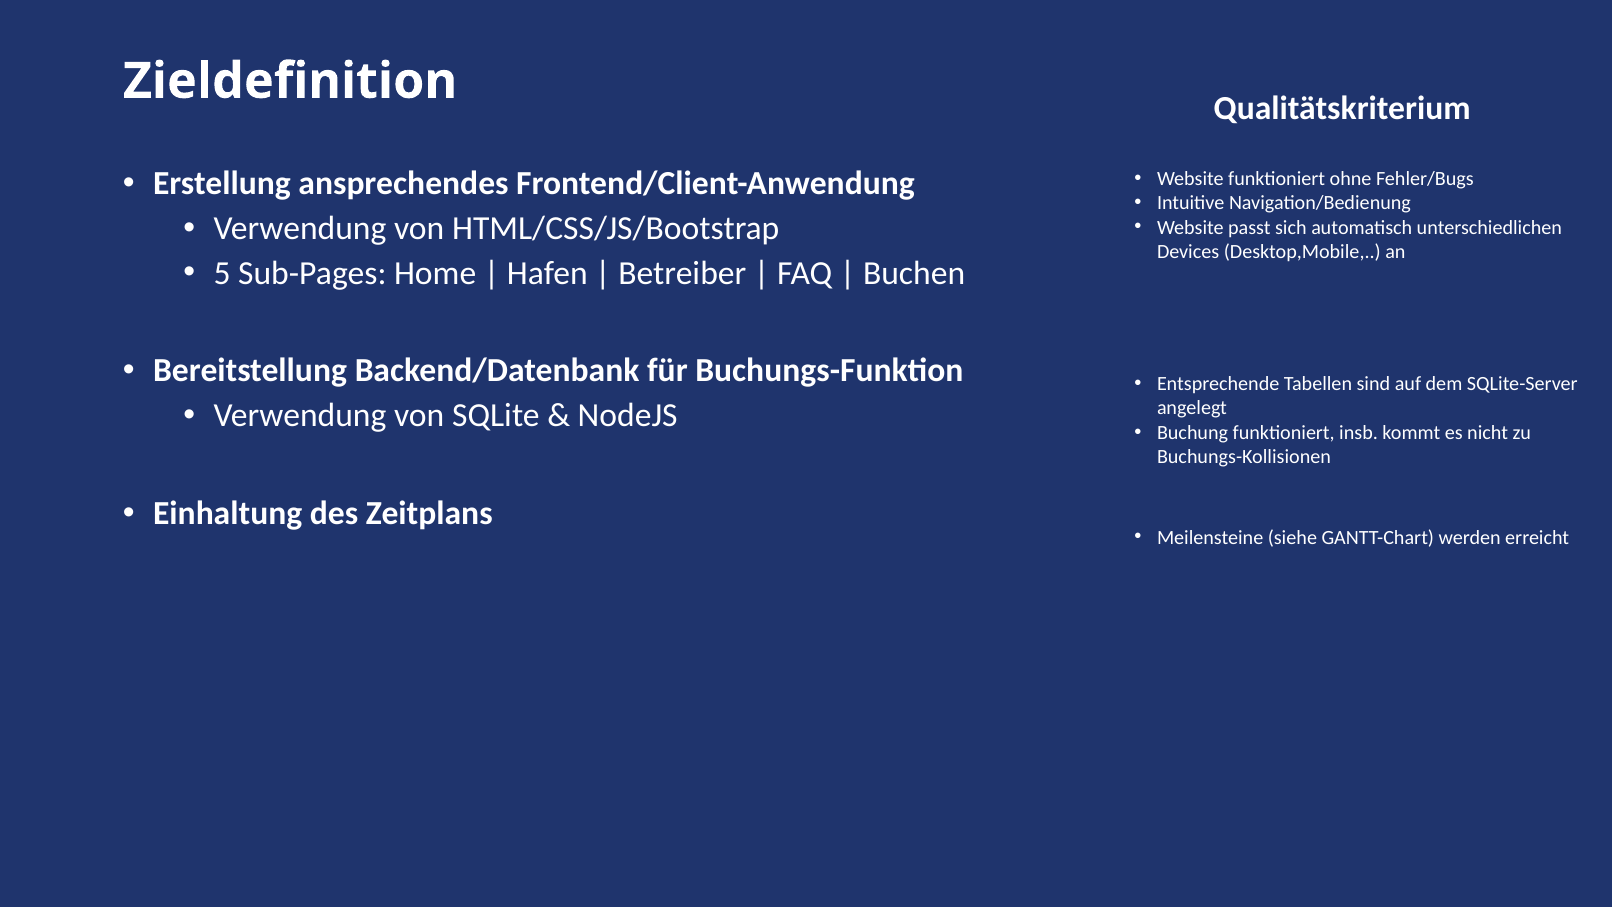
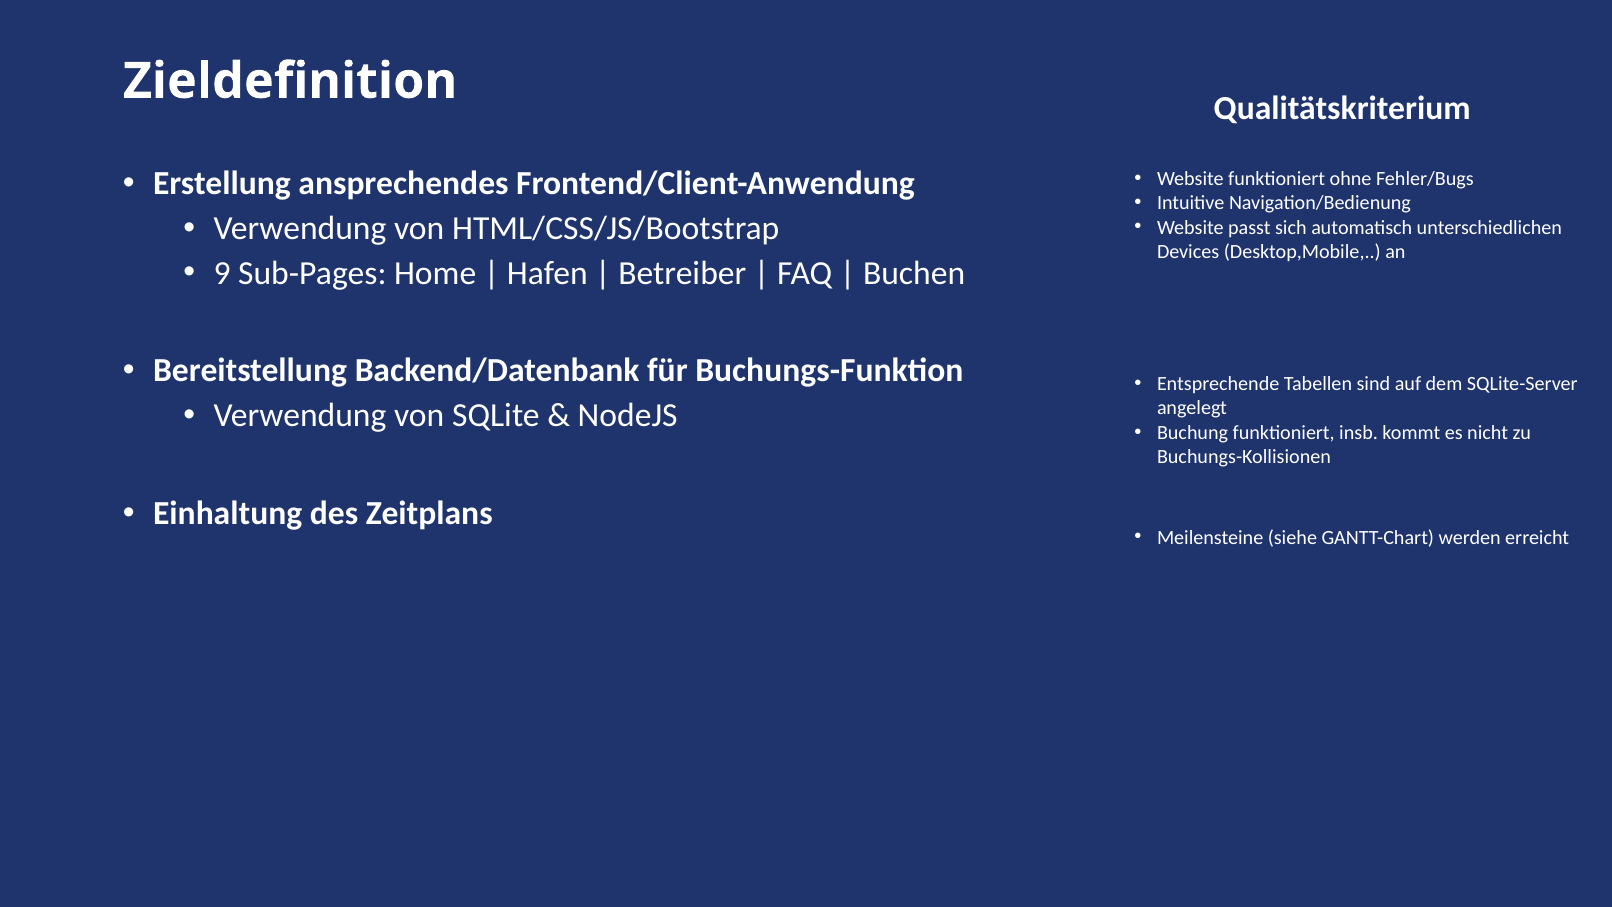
5: 5 -> 9 (222, 273)
